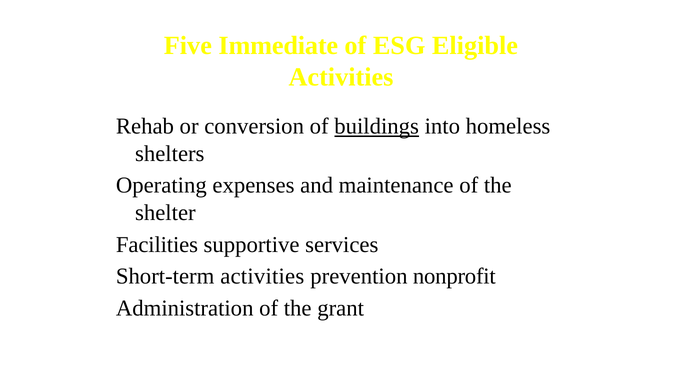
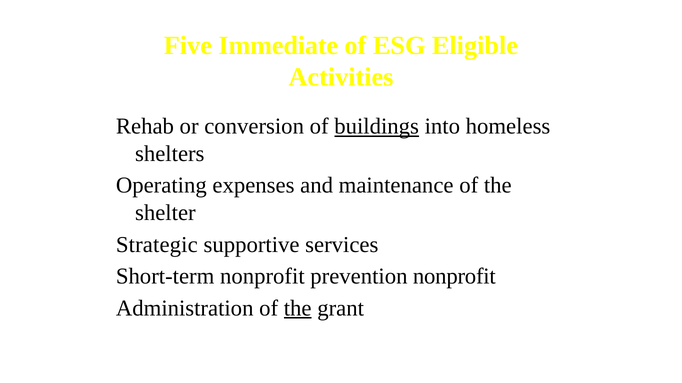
Facilities: Facilities -> Strategic (157, 245)
Short-term activities: activities -> nonprofit (262, 277)
the underline: none -> present (298, 309)
